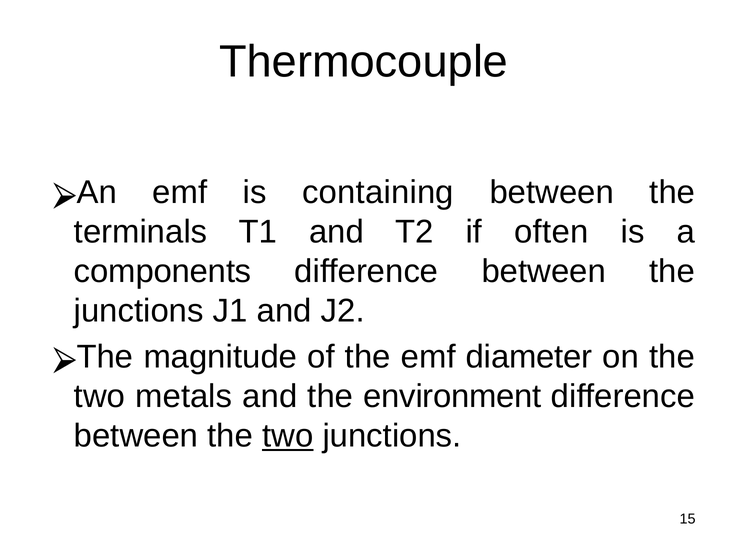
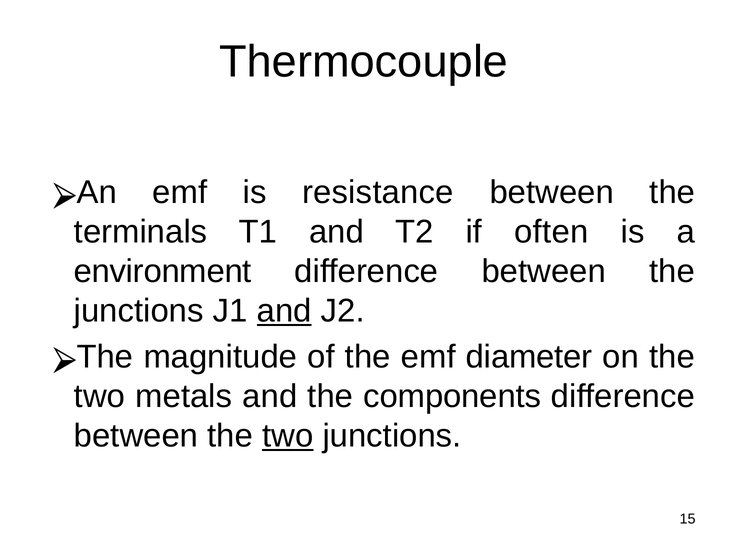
containing: containing -> resistance (378, 192)
components: components -> environment (163, 271)
and underline: none -> present (284, 311)
environment: environment -> components (452, 396)
